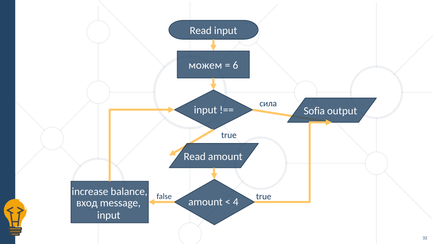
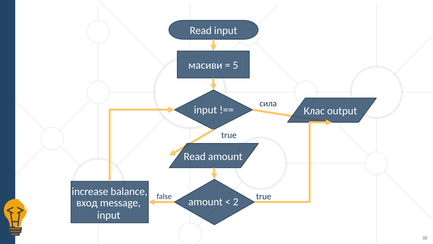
можем: можем -> масиви (205, 65)
6: 6 -> 5 (235, 65)
Sofia: Sofia -> Клас (314, 111)
4: 4 -> 2 (236, 202)
